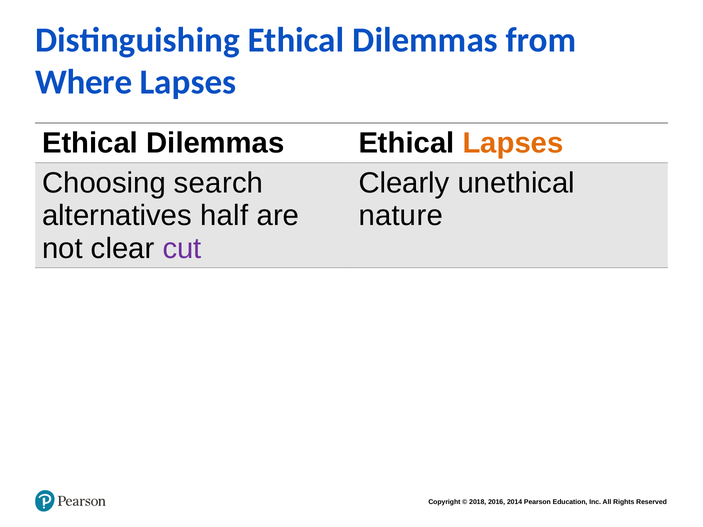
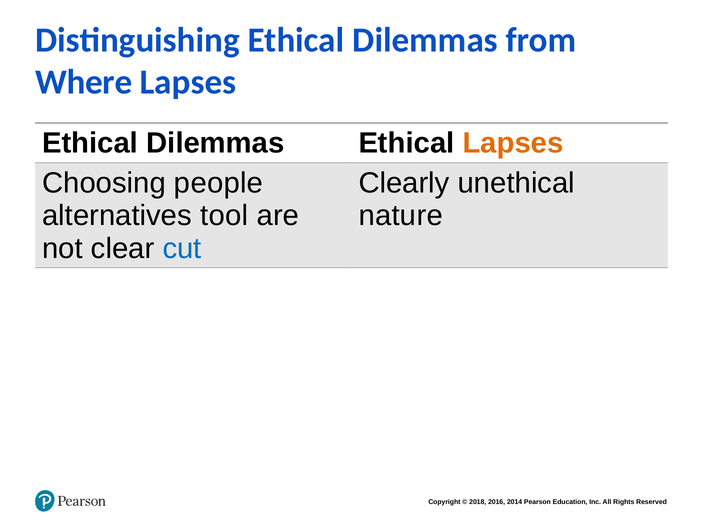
search: search -> people (219, 183)
half: half -> tool (224, 216)
cut colour: purple -> blue (182, 248)
